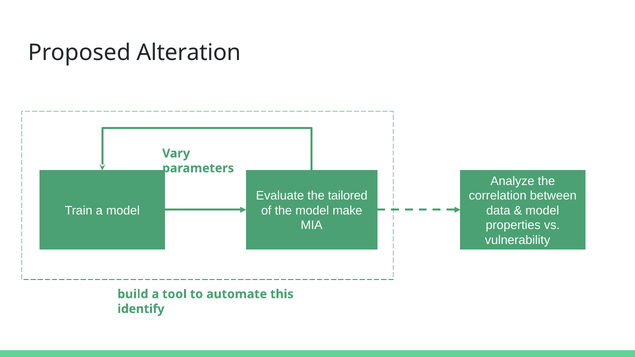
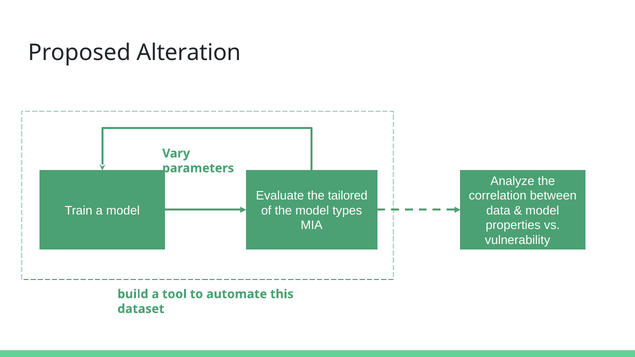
make: make -> types (347, 211)
identify: identify -> dataset (141, 309)
